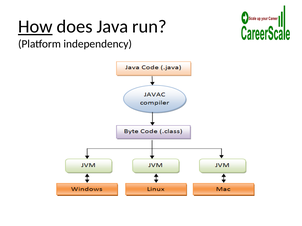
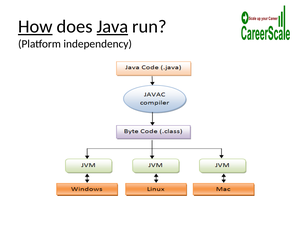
Java underline: none -> present (112, 27)
